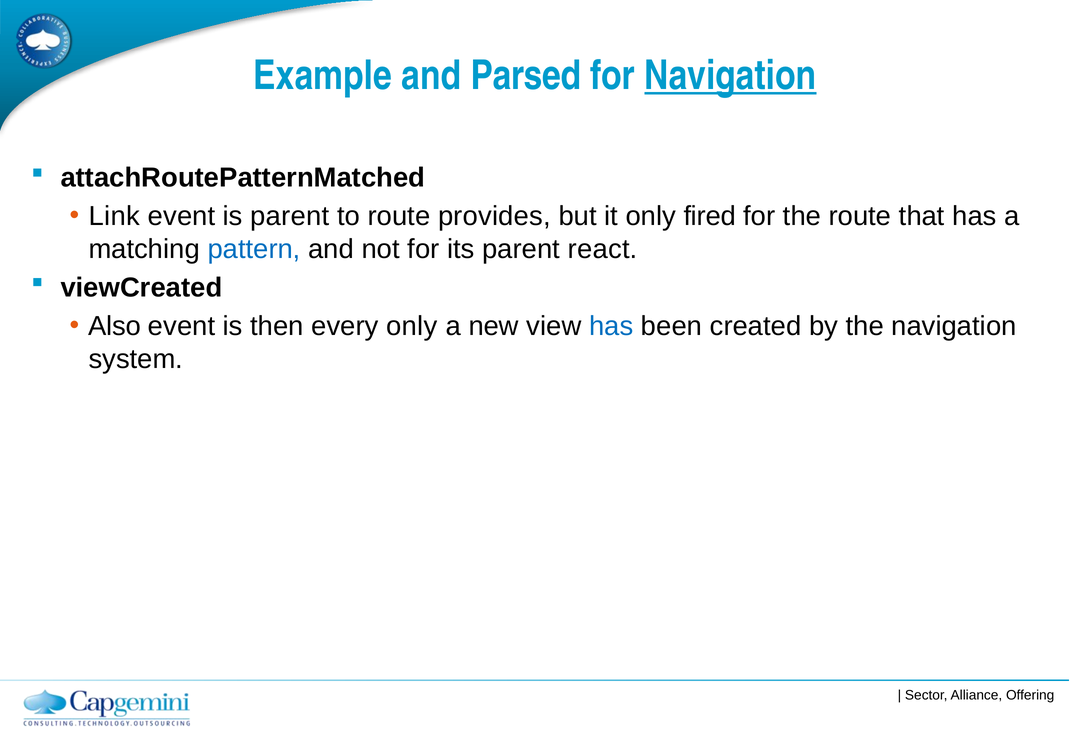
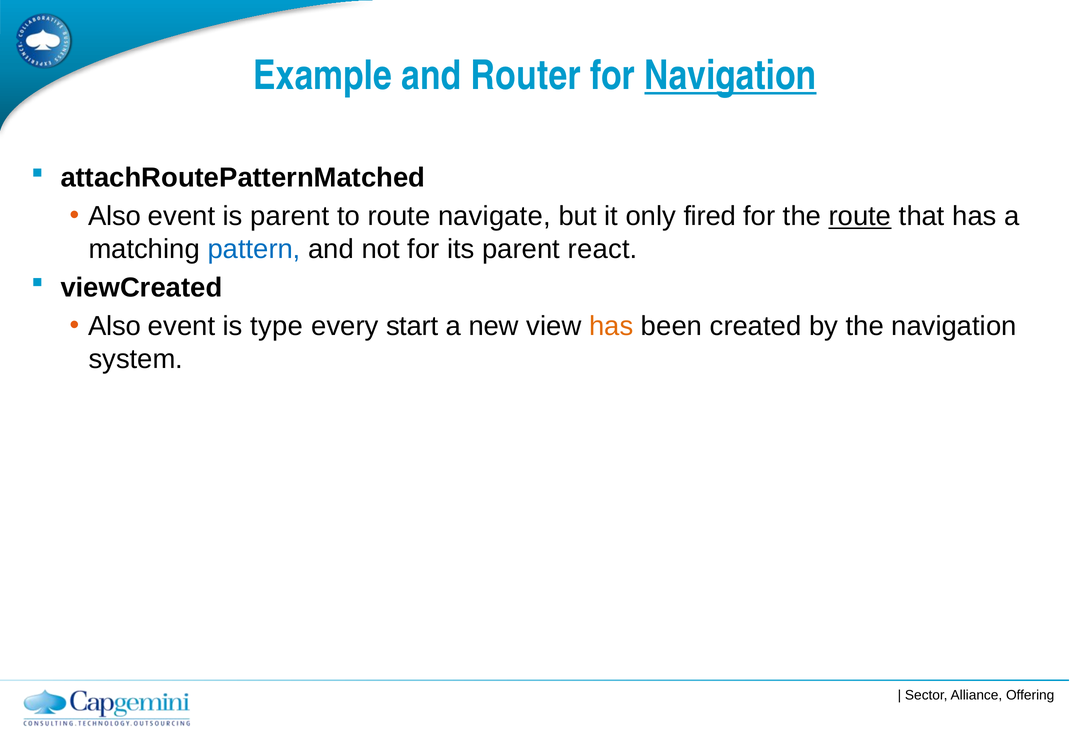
Parsed: Parsed -> Router (526, 76)
Link: Link -> Also (115, 216)
provides: provides -> navigate (494, 216)
route underline: none -> present (860, 216)
then: then -> type (277, 326)
every only: only -> start (412, 326)
has colour: blue -> orange (611, 326)
